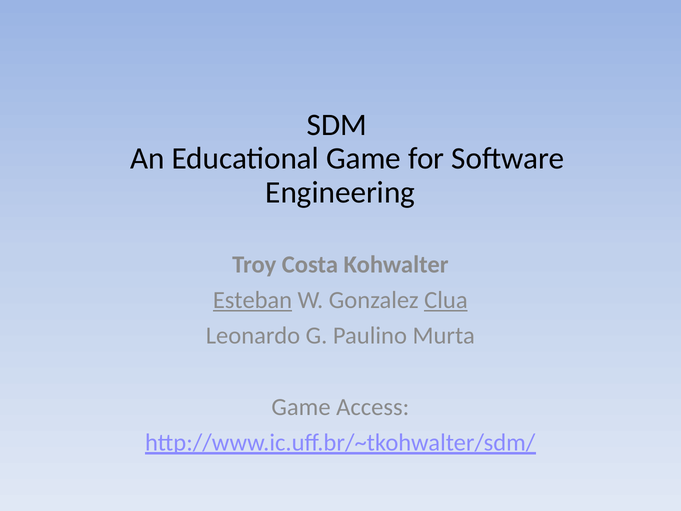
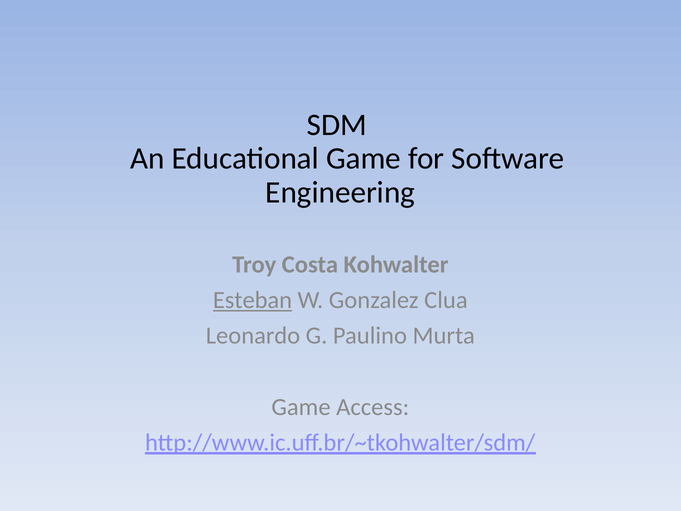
Clua underline: present -> none (446, 300)
